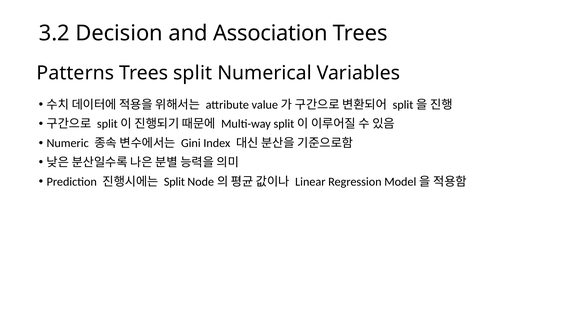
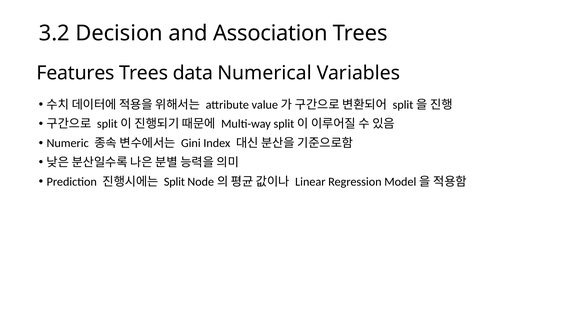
Patterns: Patterns -> Features (76, 73)
Trees split: split -> data (193, 73)
